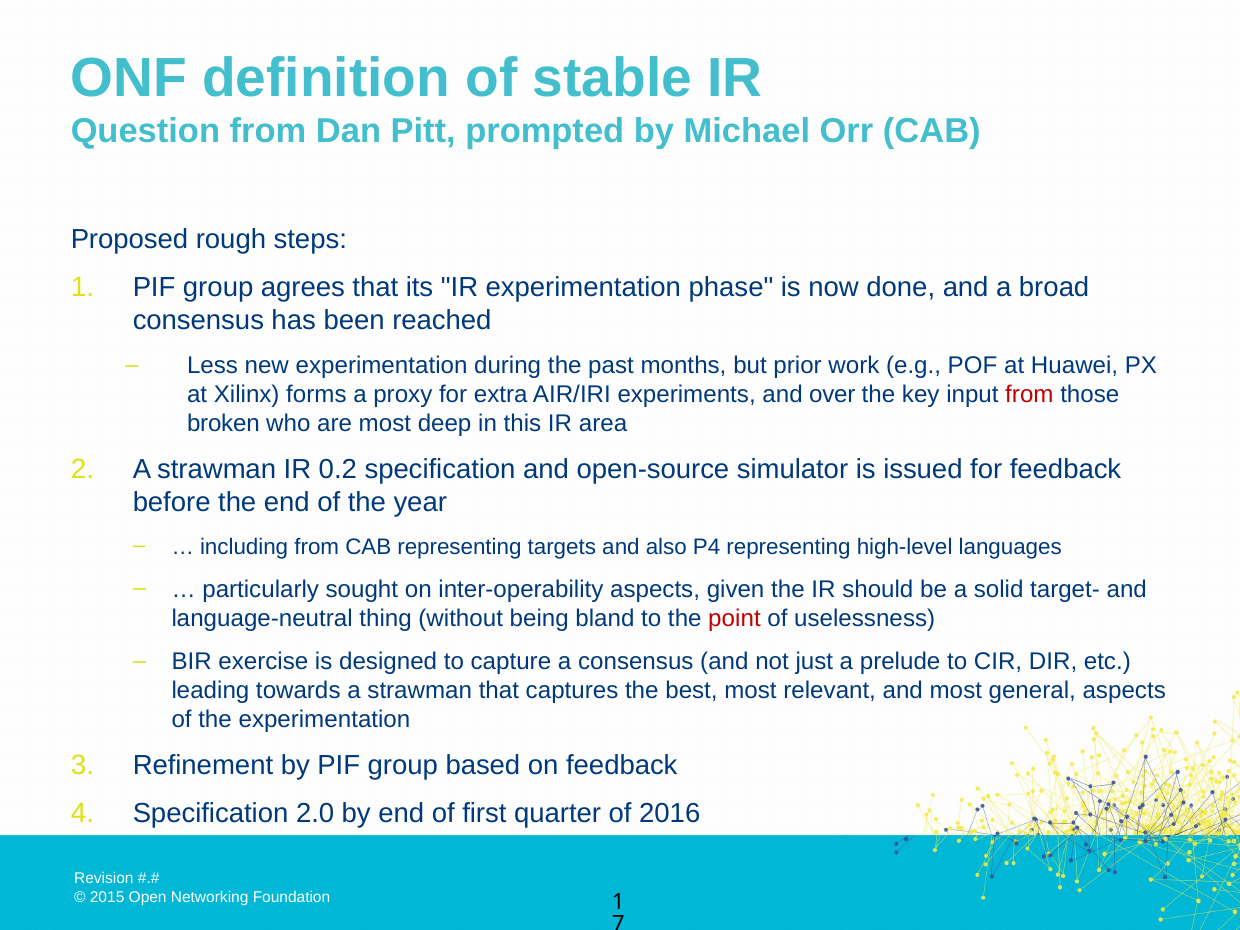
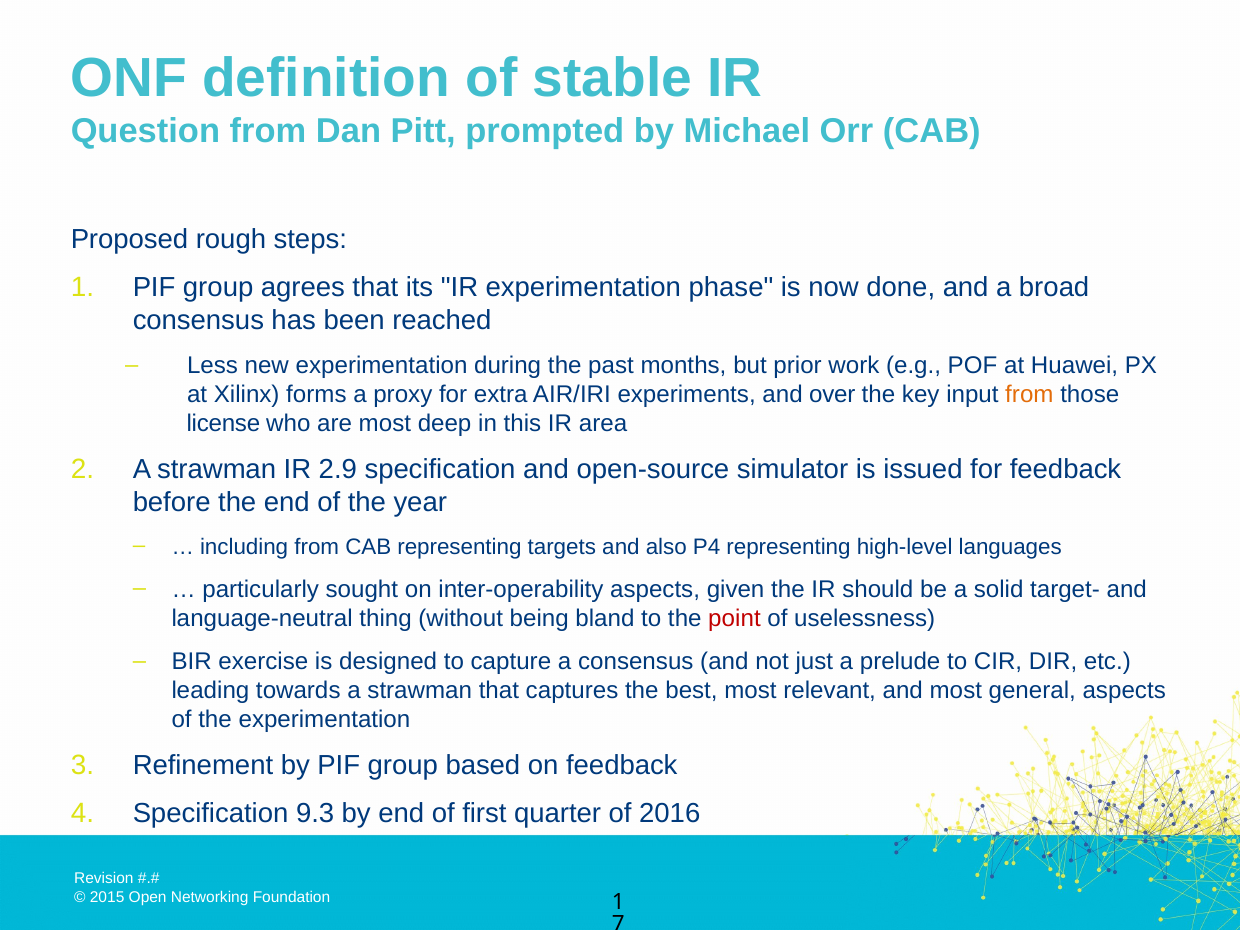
from colour: red -> orange (1029, 395)
broken: broken -> license (223, 424)
0.2: 0.2 -> 2.9 (338, 469)
2.0: 2.0 -> 9.3 (315, 813)
